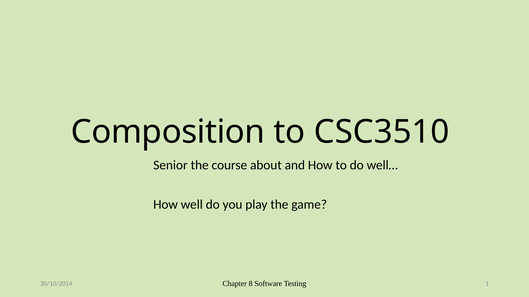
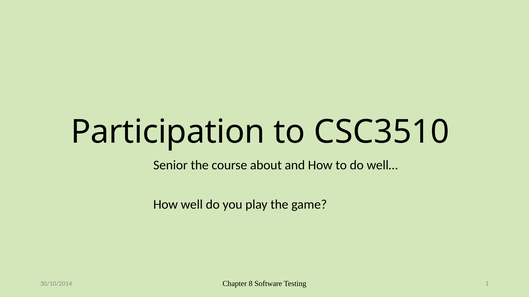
Composition: Composition -> Participation (168, 132)
